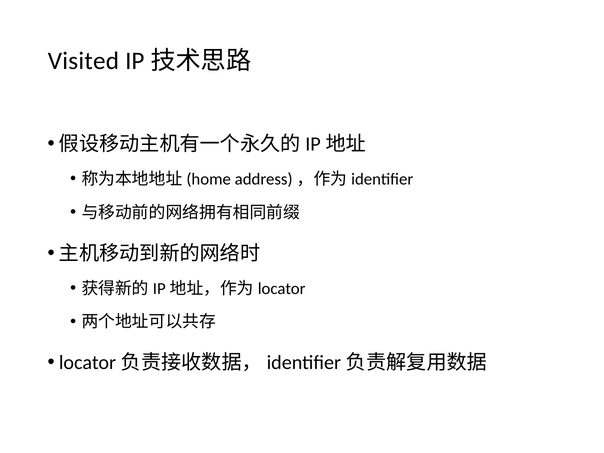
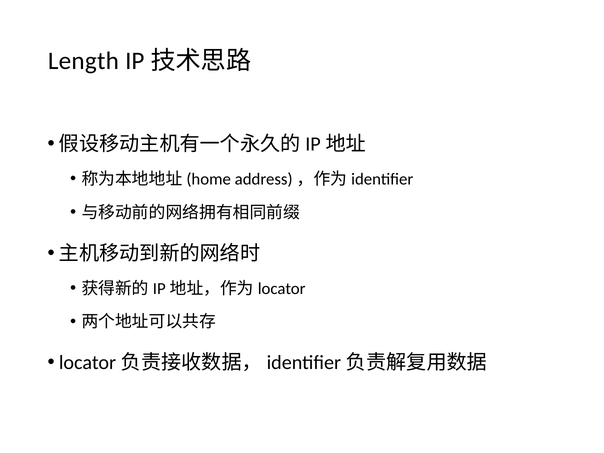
Visited: Visited -> Length (83, 61)
